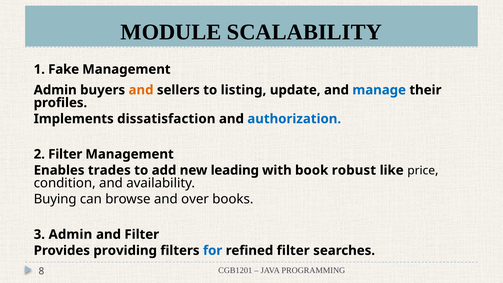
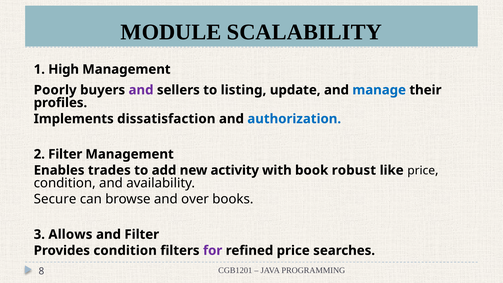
Fake: Fake -> High (64, 69)
Admin: Admin -> Poorly (55, 90)
and colour: orange -> purple (141, 90)
leading: leading -> activity (235, 170)
Buying: Buying -> Secure (55, 199)
3 Admin: Admin -> Allows (70, 234)
Provides providing: providing -> condition (125, 250)
for colour: blue -> purple (213, 250)
refined filter: filter -> price (293, 250)
